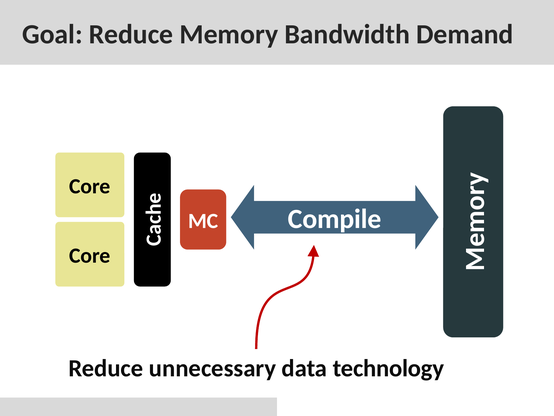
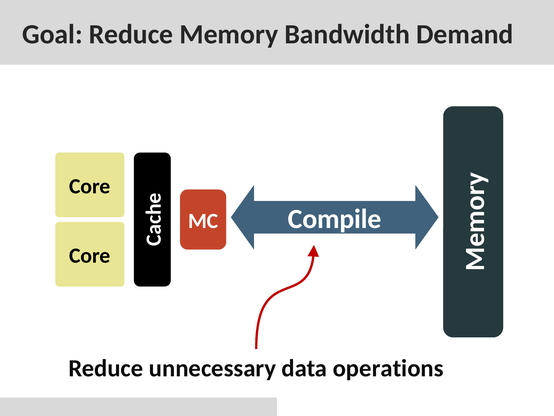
technology: technology -> operations (388, 368)
